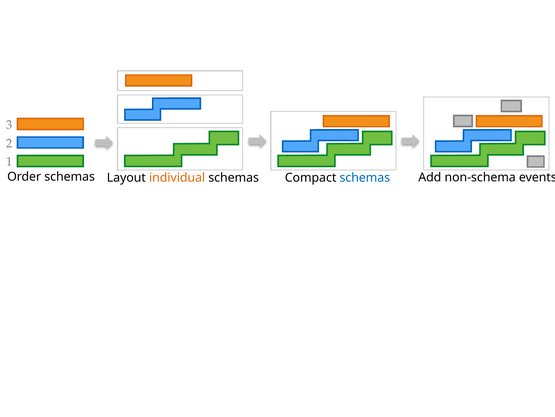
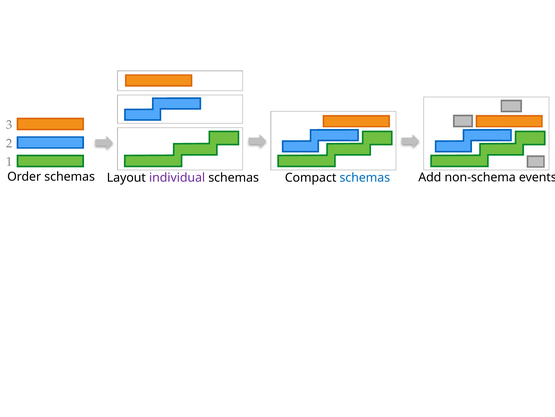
individual colour: orange -> purple (177, 177)
